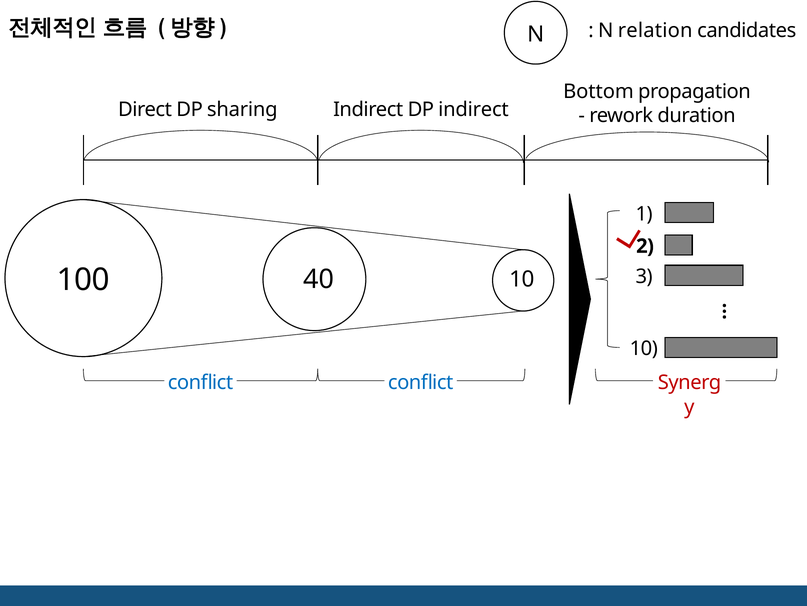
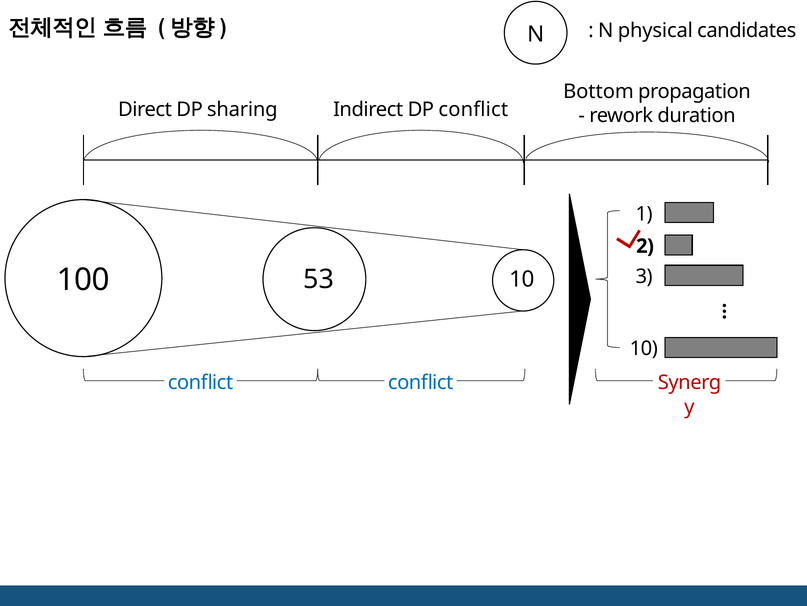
relation: relation -> physical (655, 31)
DP indirect: indirect -> conflict (473, 110)
40: 40 -> 53 (319, 279)
